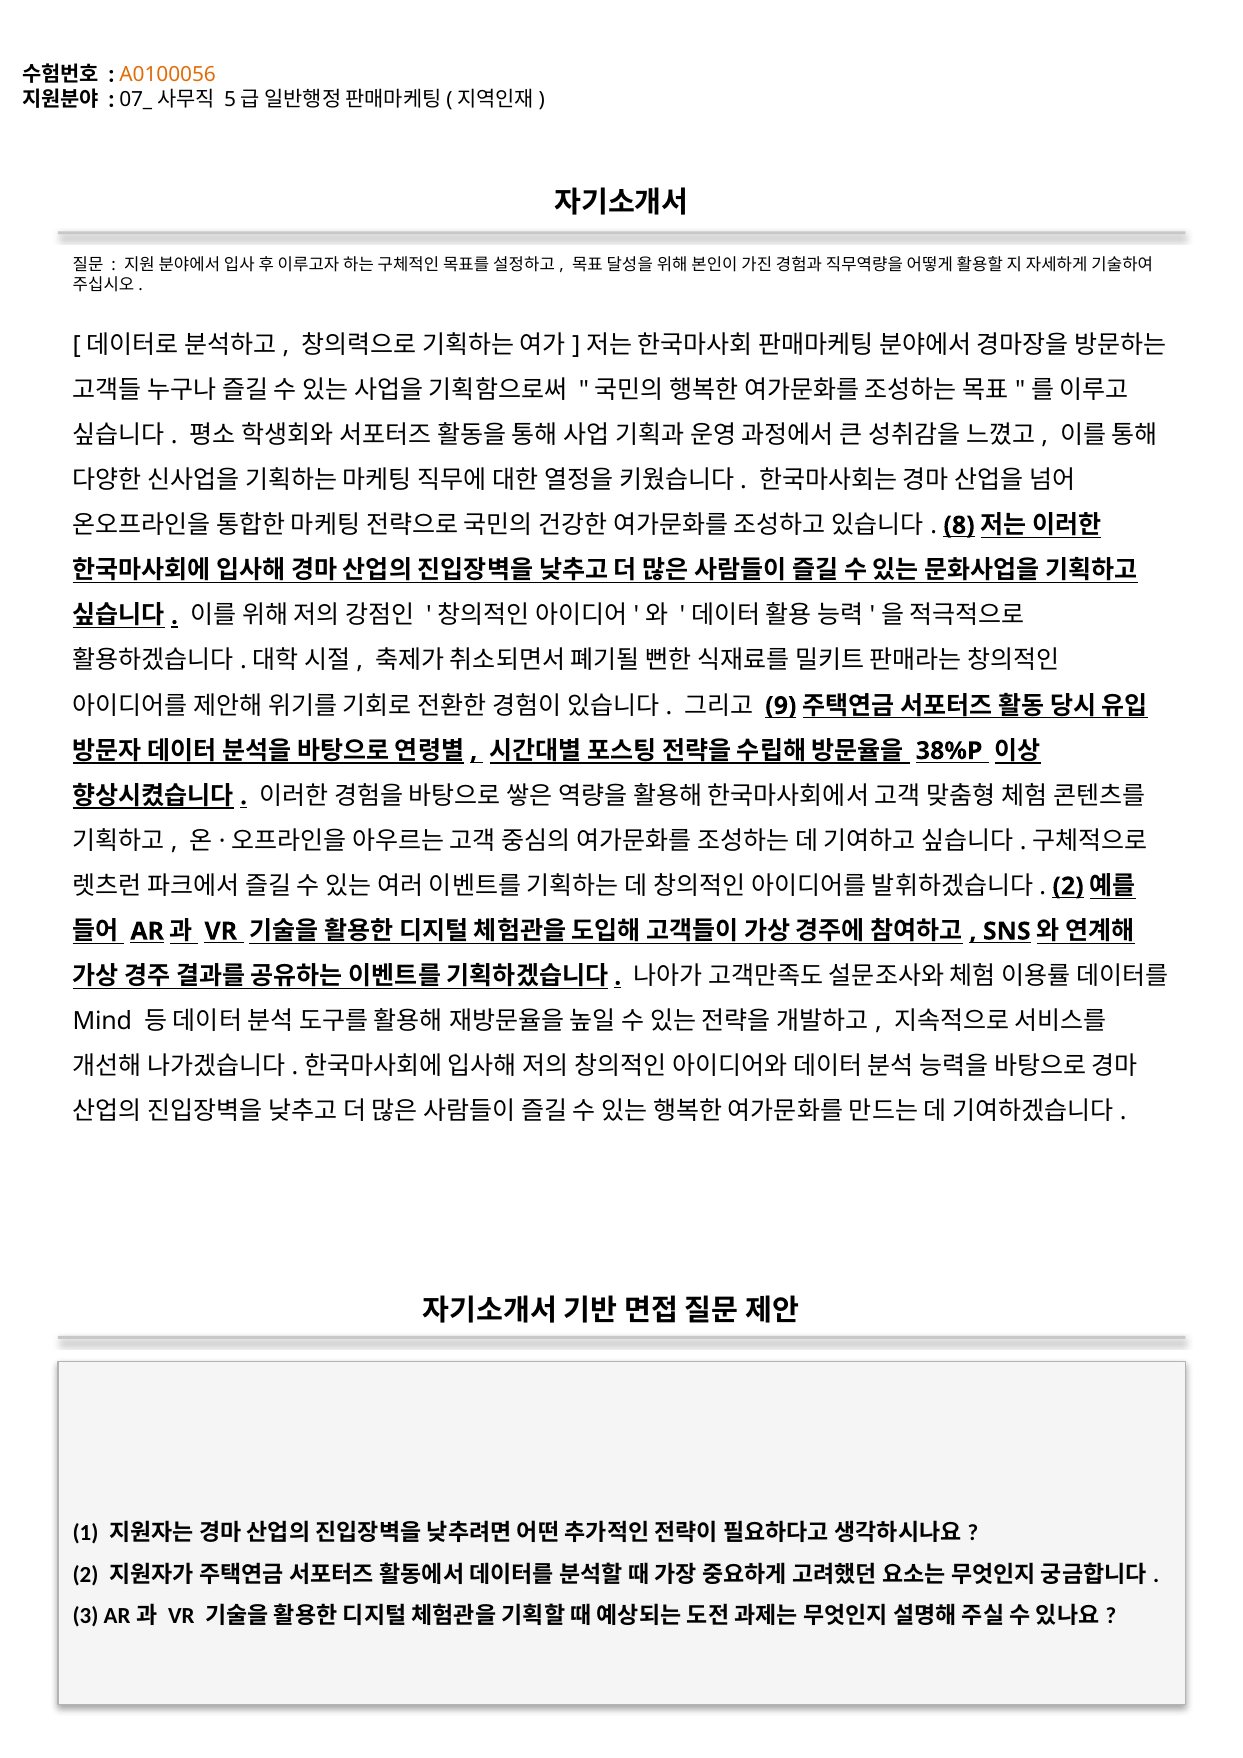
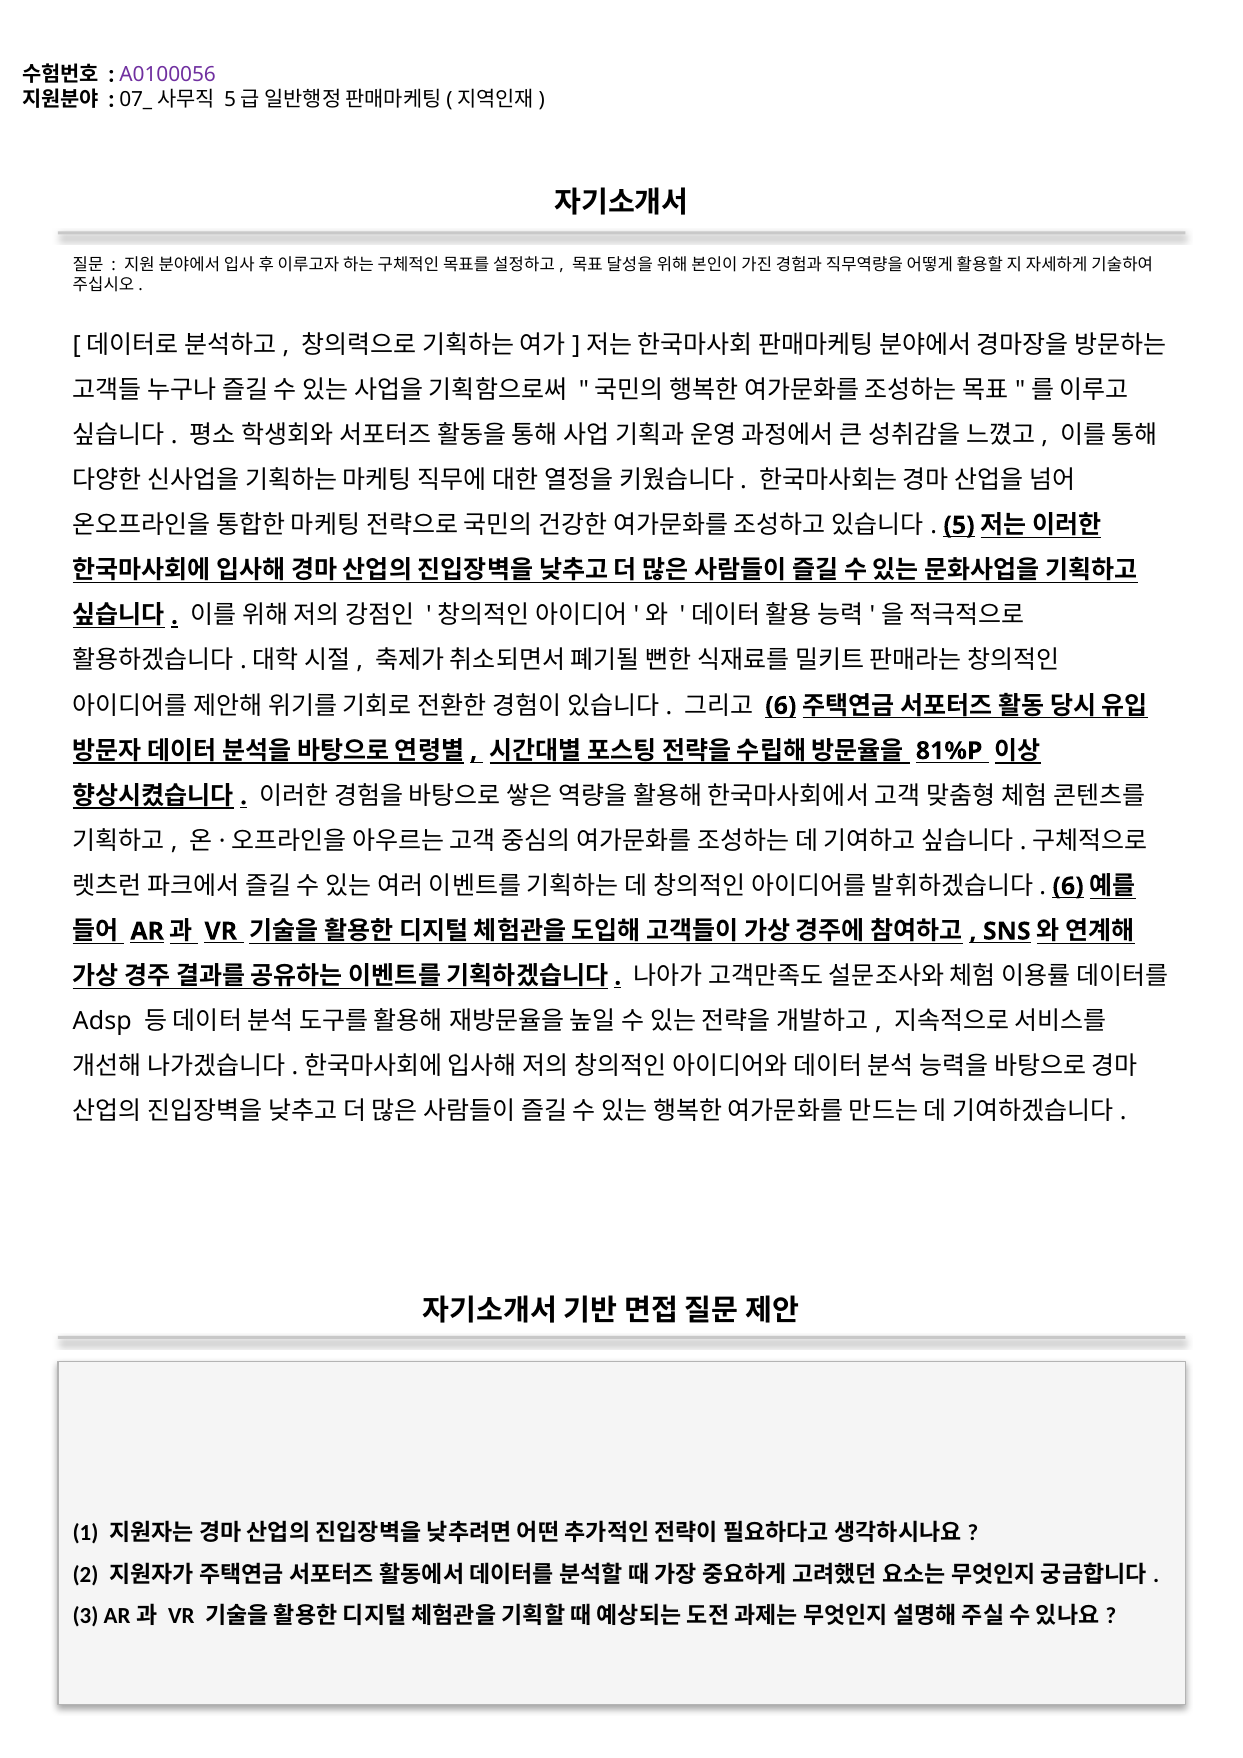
A0100056 colour: orange -> purple (168, 75)
8: 8 -> 5 (959, 525)
9: 9 -> 6 (781, 706)
38%P: 38%P -> 81%P (949, 751)
2: 2 -> 6 (1068, 886)
Mind: Mind -> Adsp (102, 1021)
